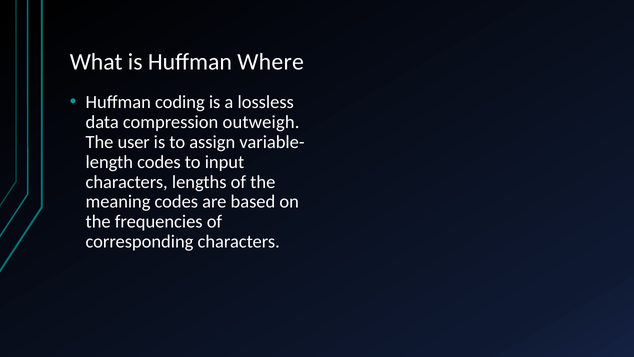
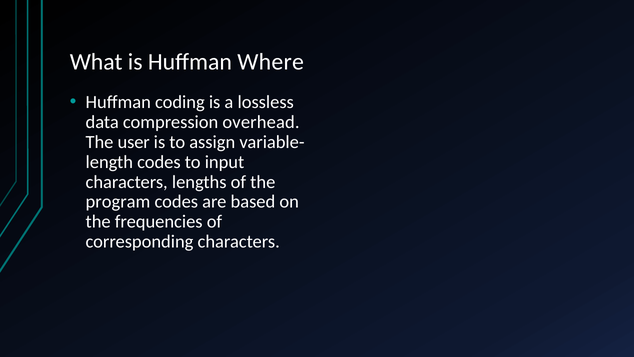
outweigh: outweigh -> overhead (261, 122)
meaning: meaning -> program (118, 202)
